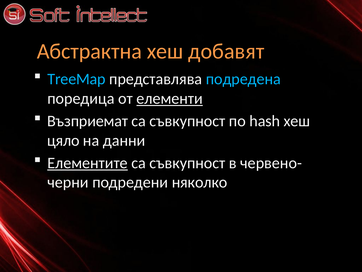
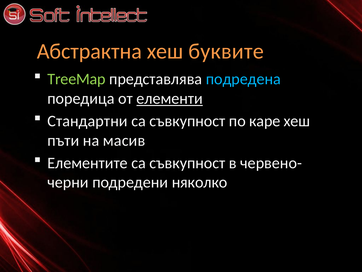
добавят: добавят -> буквите (226, 51)
TreeMap colour: light blue -> light green (77, 79)
Възприемат: Възприемат -> Стандартни (87, 121)
hash: hash -> каре (265, 121)
цяло: цяло -> пъти (63, 140)
данни: данни -> масив (124, 140)
Елементите underline: present -> none (88, 163)
